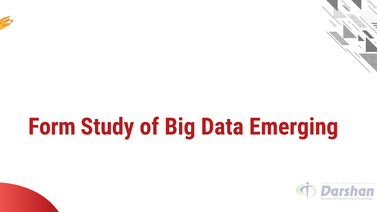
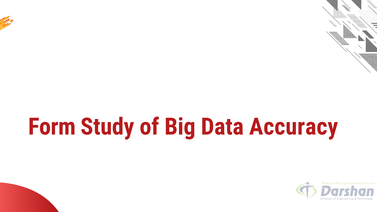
Emerging: Emerging -> Accuracy (294, 127)
